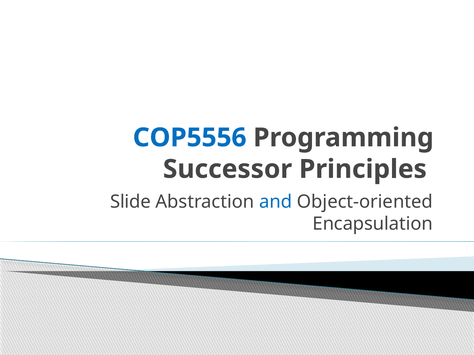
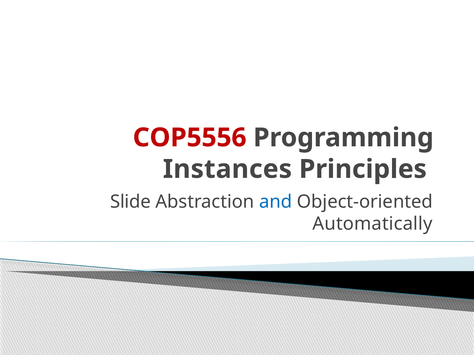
COP5556 colour: blue -> red (190, 138)
Successor: Successor -> Instances (227, 169)
Encapsulation: Encapsulation -> Automatically (373, 224)
